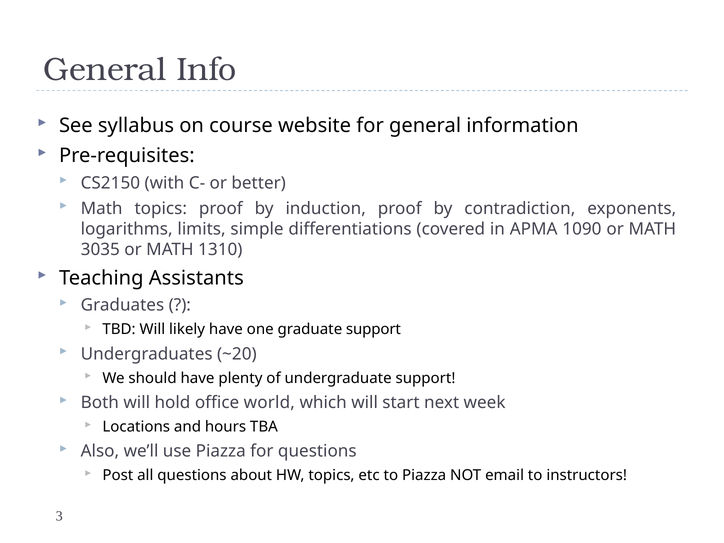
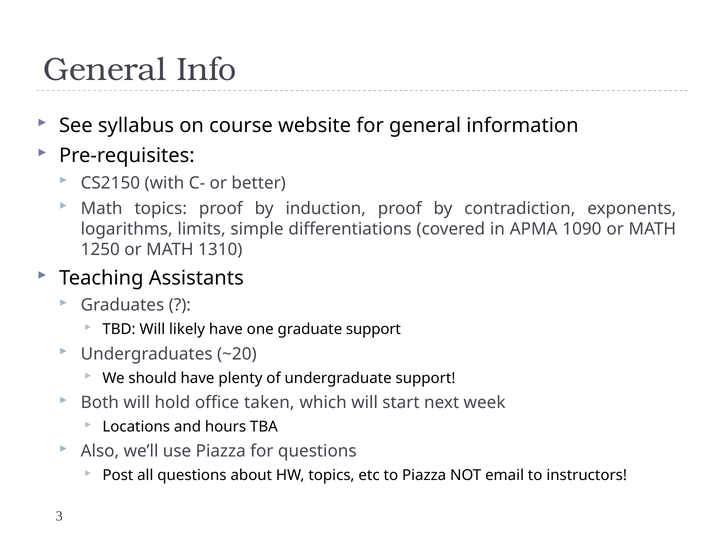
3035: 3035 -> 1250 (100, 250)
world: world -> taken (269, 403)
